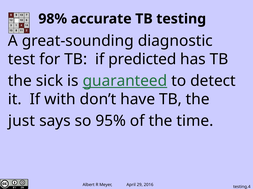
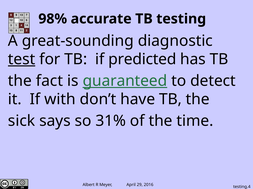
test underline: none -> present (22, 60)
sick: sick -> fact (49, 81)
just: just -> sick (22, 121)
95%: 95% -> 31% (111, 121)
